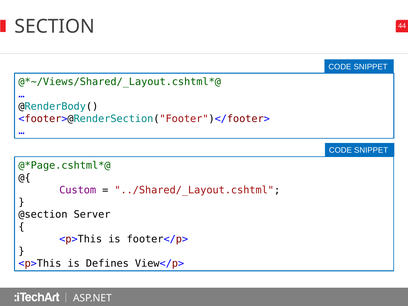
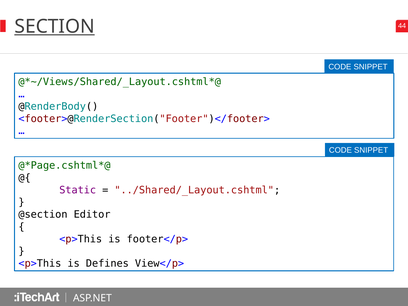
SECTION underline: none -> present (55, 27)
Custom: Custom -> Static (78, 190)
Server: Server -> Editor (92, 215)
